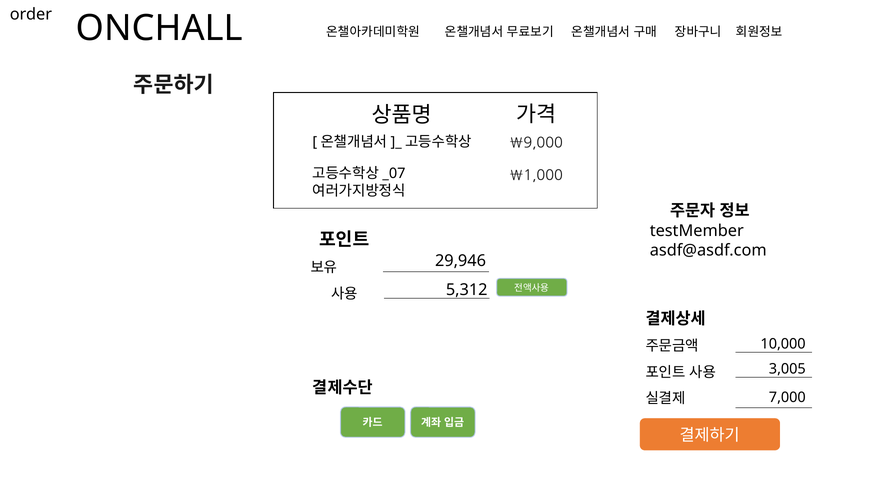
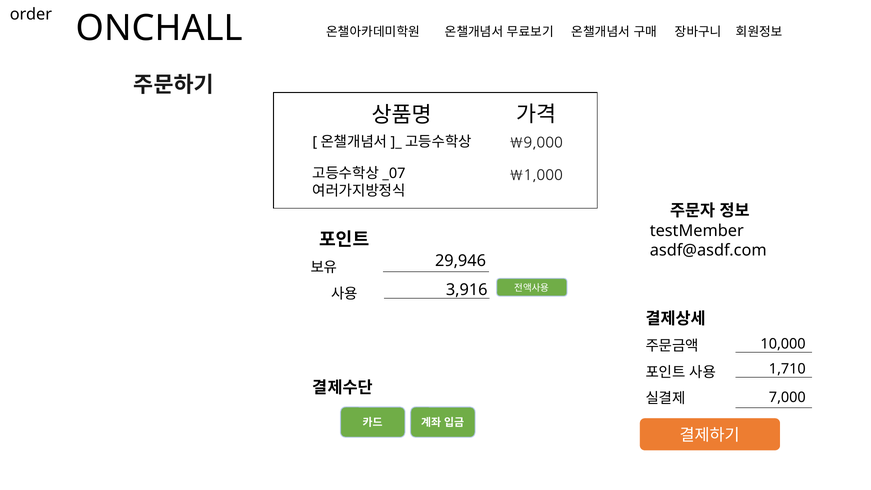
5,312: 5,312 -> 3,916 (467, 290)
3,005: 3,005 -> 1,710 (787, 369)
